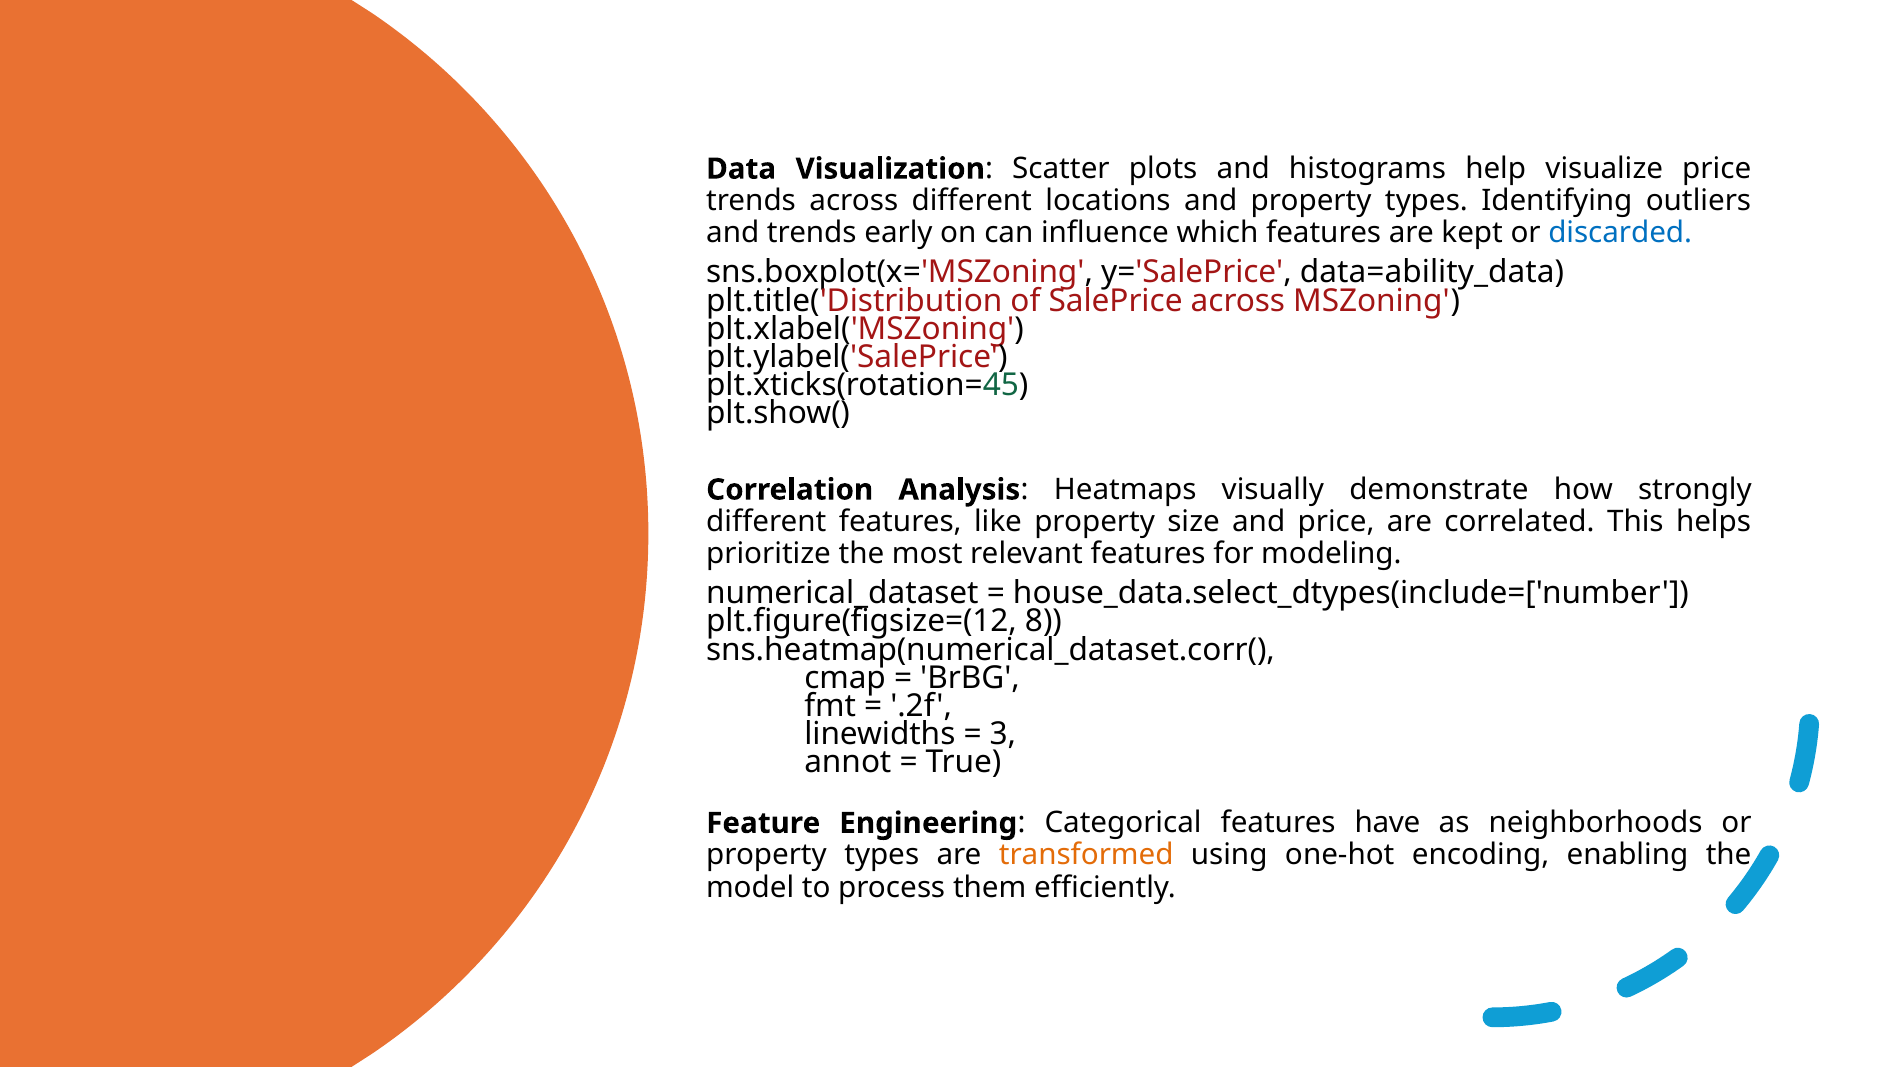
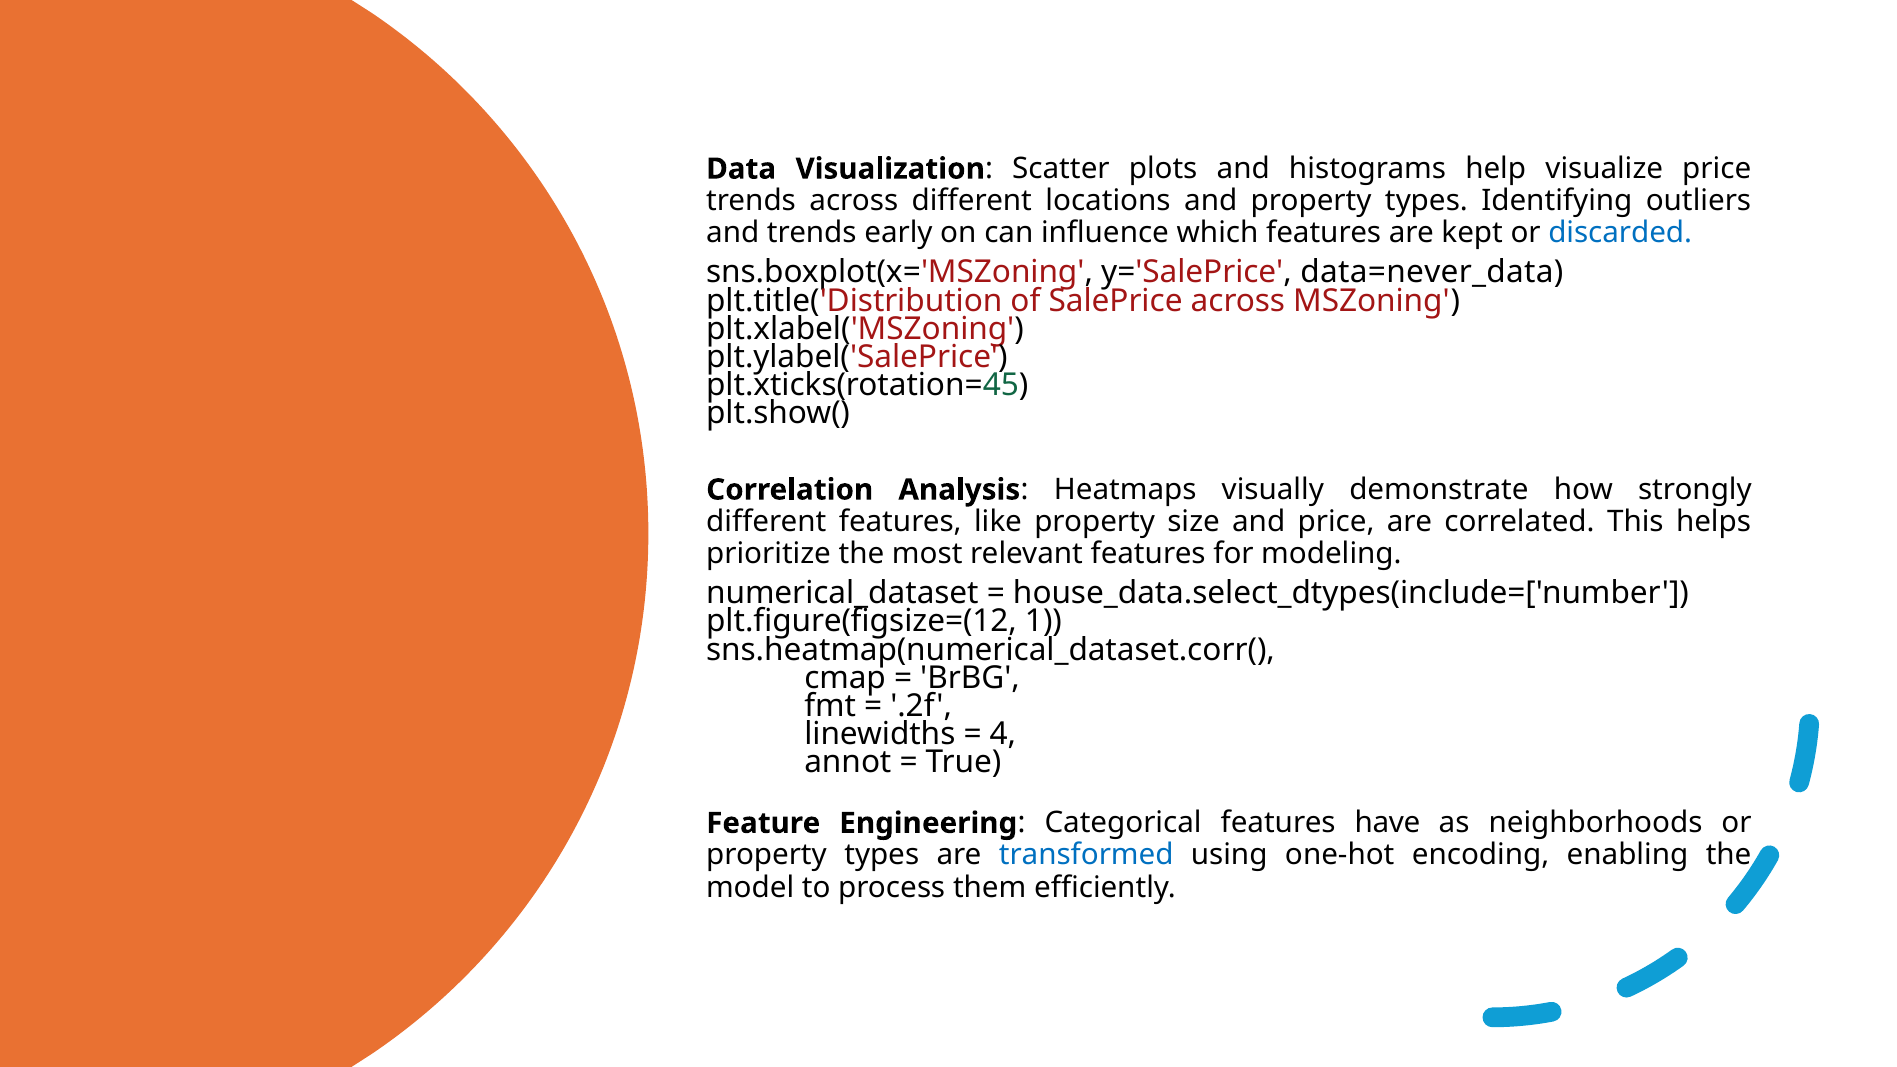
data=ability_data: data=ability_data -> data=never_data (1432, 272)
8: 8 -> 1 (1043, 622)
3: 3 -> 4 (1003, 734)
transformed colour: orange -> blue (1086, 855)
